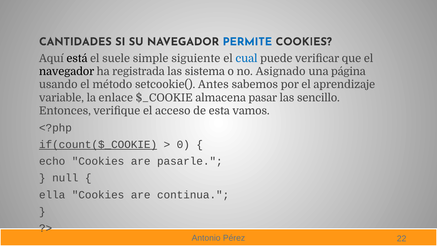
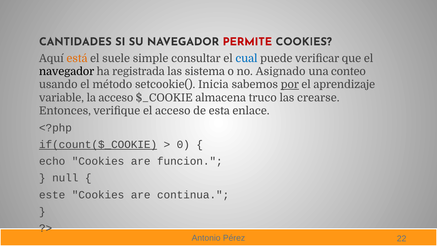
PERMITE colour: blue -> red (247, 42)
está colour: black -> orange (77, 58)
siguiente: siguiente -> consultar (196, 58)
página: página -> conteo (348, 72)
Antes: Antes -> Inicia (213, 85)
por underline: none -> present (290, 85)
la enlace: enlace -> acceso (116, 98)
pasar: pasar -> truco (263, 98)
sencillo: sencillo -> crearse (318, 98)
vamos: vamos -> enlace (251, 111)
pasarle: pasarle -> funcion (190, 161)
ella: ella -> este (52, 195)
